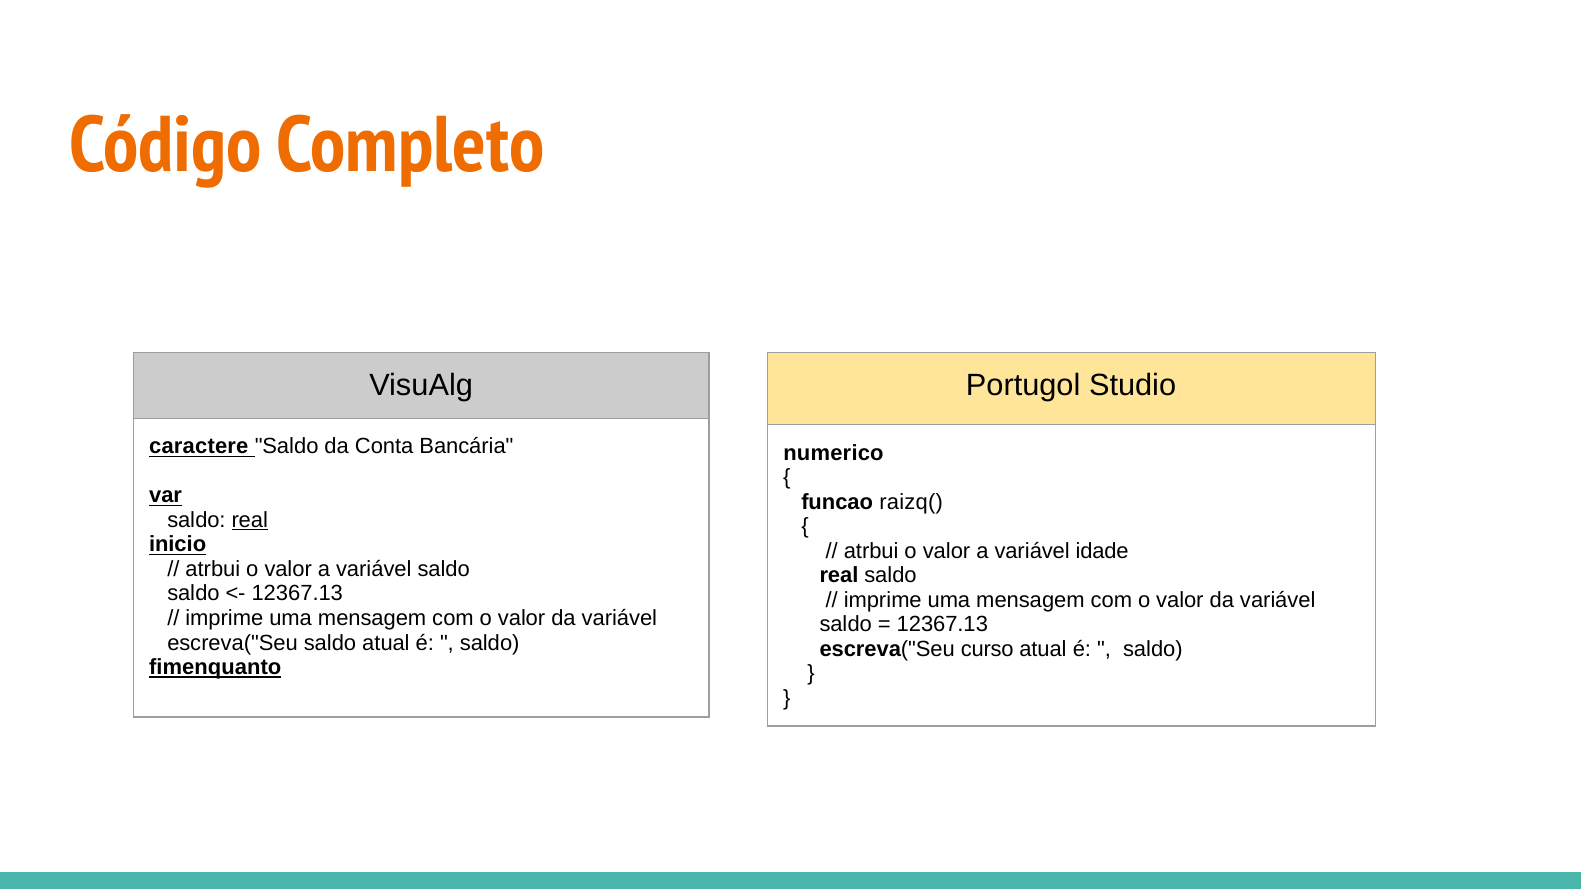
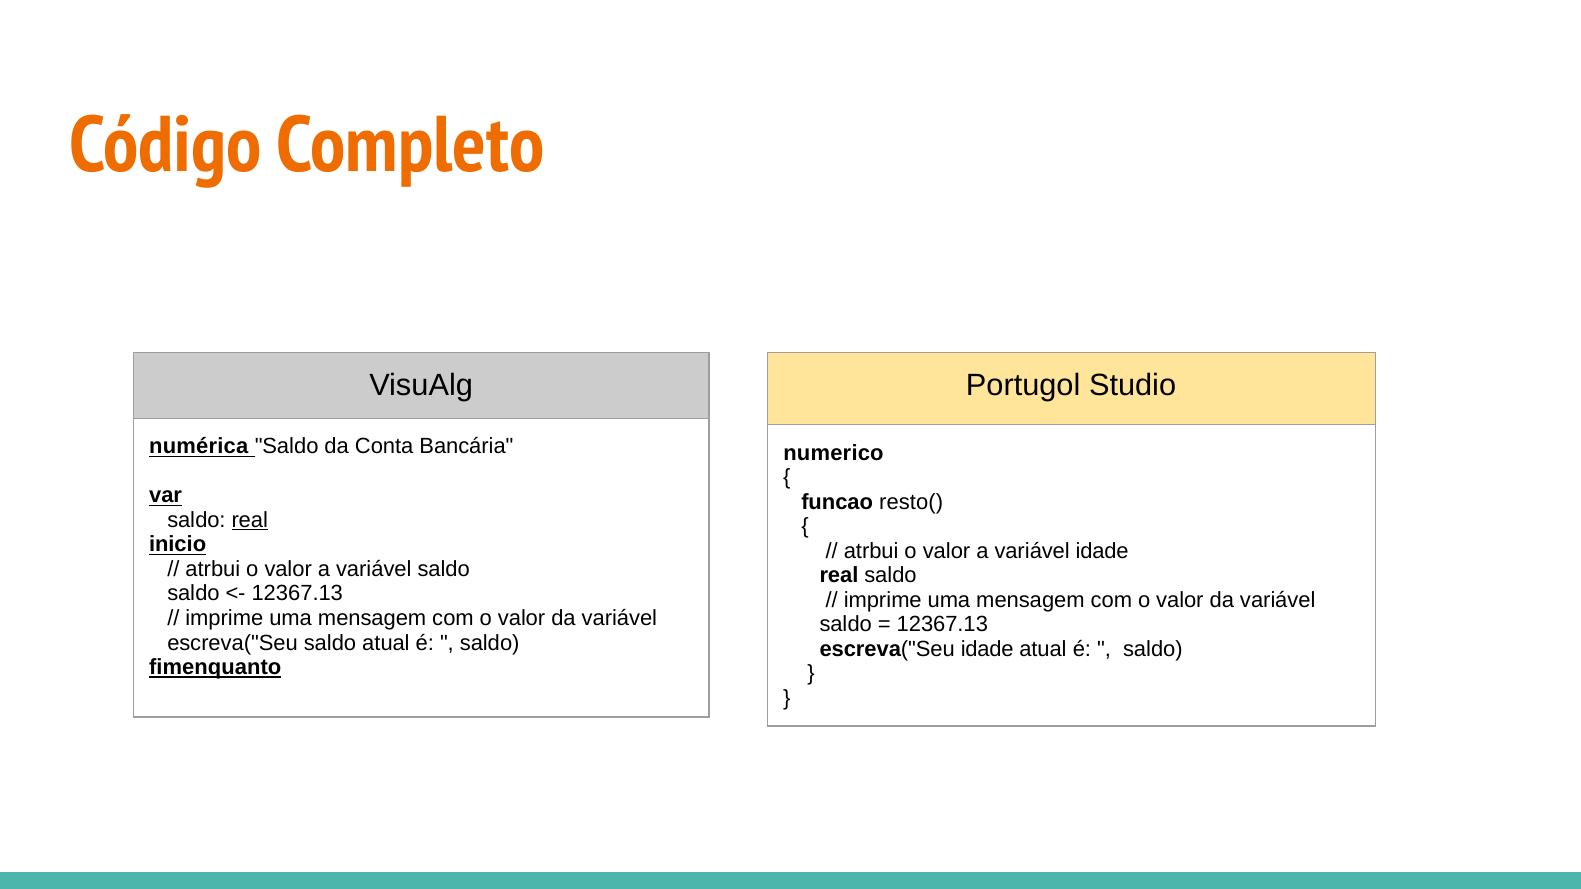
caractere: caractere -> numérica (199, 447)
raizq(: raizq( -> resto( (911, 502)
escreva("Seu curso: curso -> idade (987, 649)
